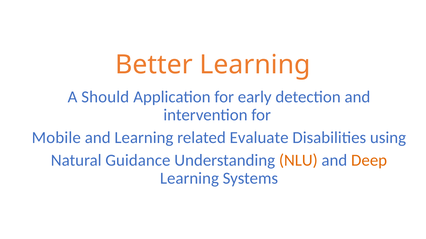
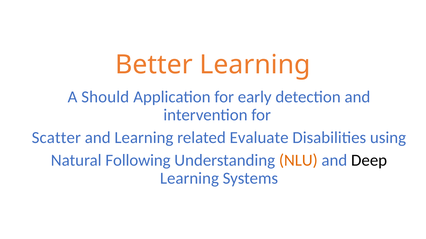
Mobile: Mobile -> Scatter (56, 138)
Guidance: Guidance -> Following (138, 161)
Deep colour: orange -> black (369, 161)
